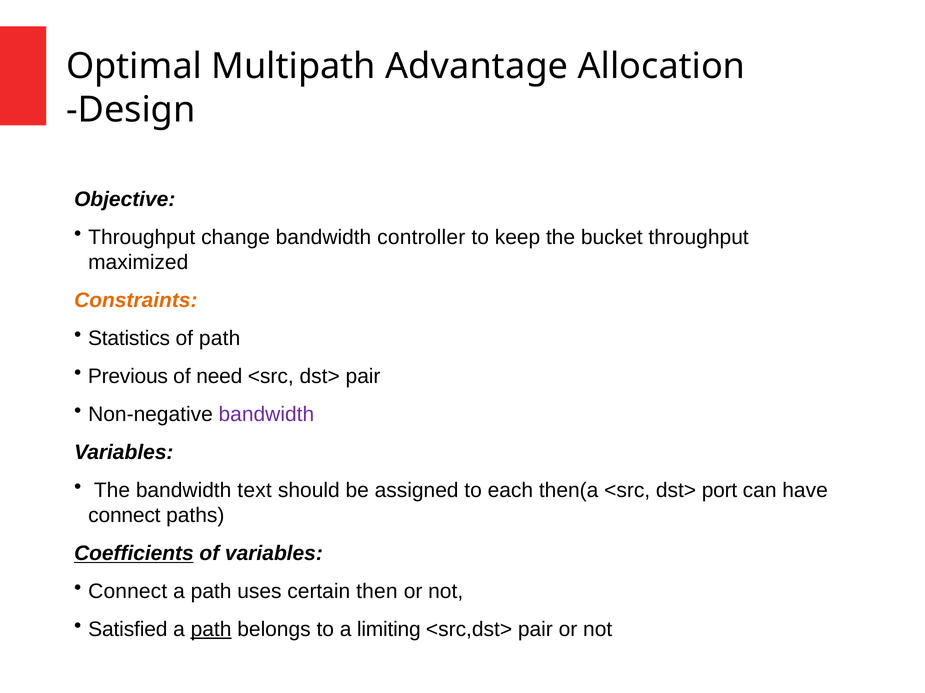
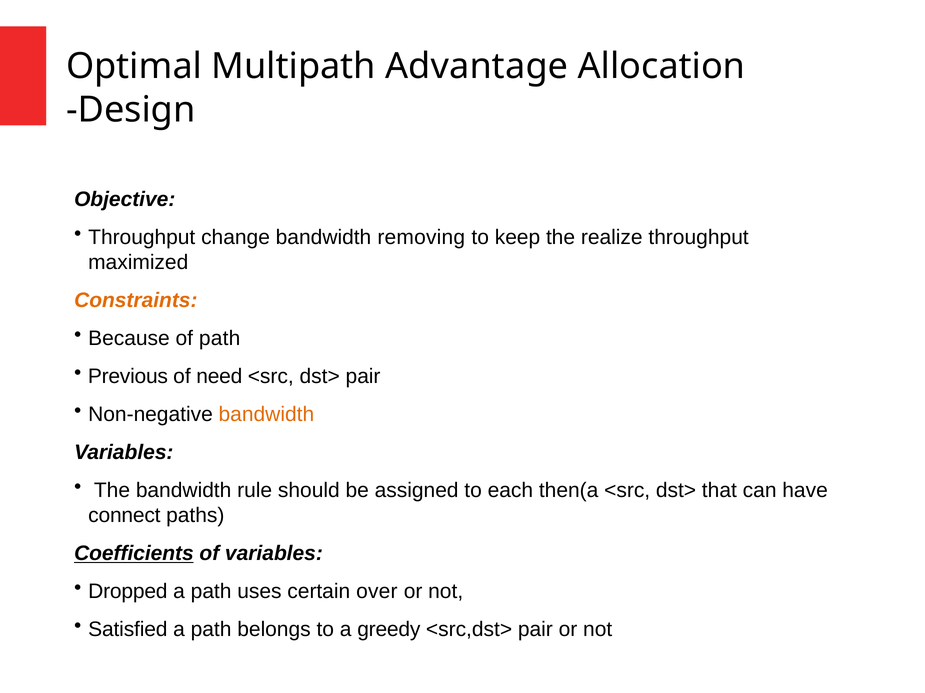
controller: controller -> removing (421, 238)
bucket: bucket -> realize (612, 238)
Statistics: Statistics -> Because (129, 339)
bandwidth colour: purple -> orange (266, 415)
text: text -> rule (255, 491)
port: port -> that (719, 491)
Connect: Connect -> Dropped (128, 592)
then: then -> over (377, 592)
path underline: present -> none (211, 630)
limiting: limiting -> greedy (389, 630)
